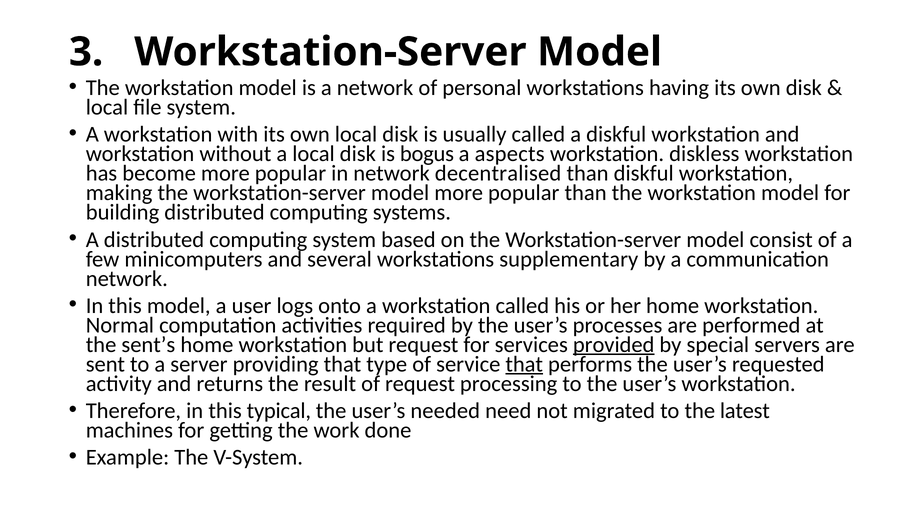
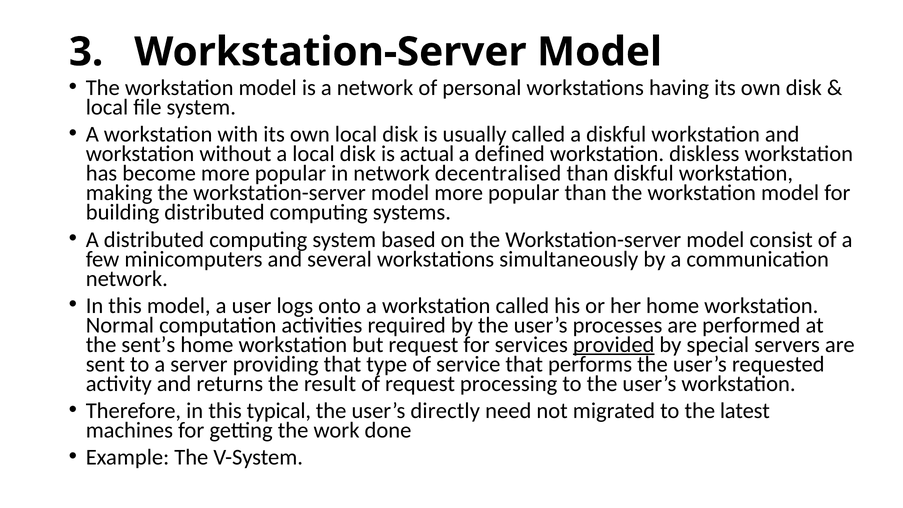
bogus: bogus -> actual (427, 154)
aspects: aspects -> defined (510, 154)
supplementary: supplementary -> simultaneously (569, 259)
that underline: present -> none (524, 364)
needed: needed -> directly (445, 411)
